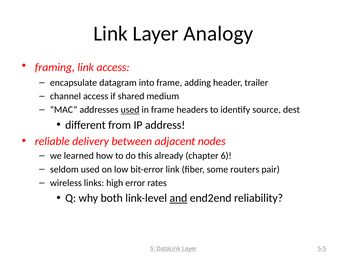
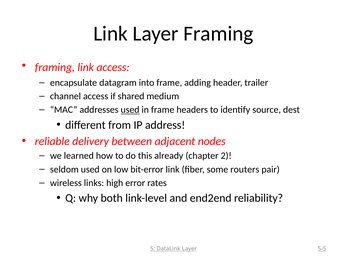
Layer Analogy: Analogy -> Framing (218, 34)
6: 6 -> 2 (226, 155)
and underline: present -> none (178, 198)
